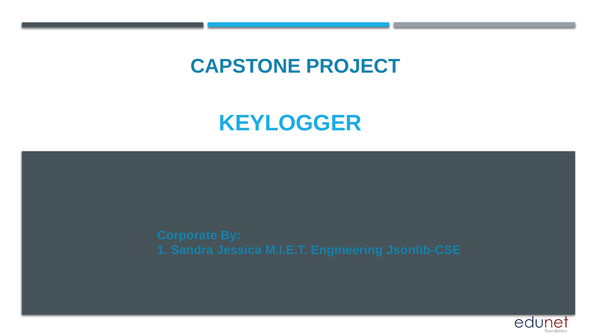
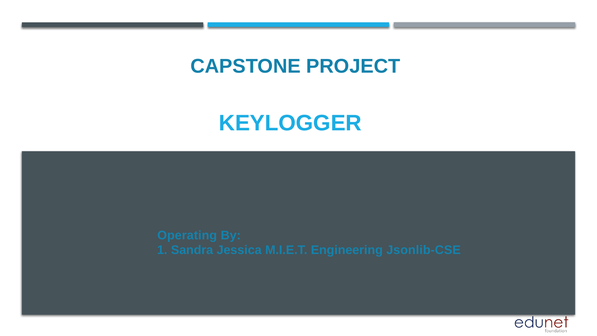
Corporate: Corporate -> Operating (187, 235)
